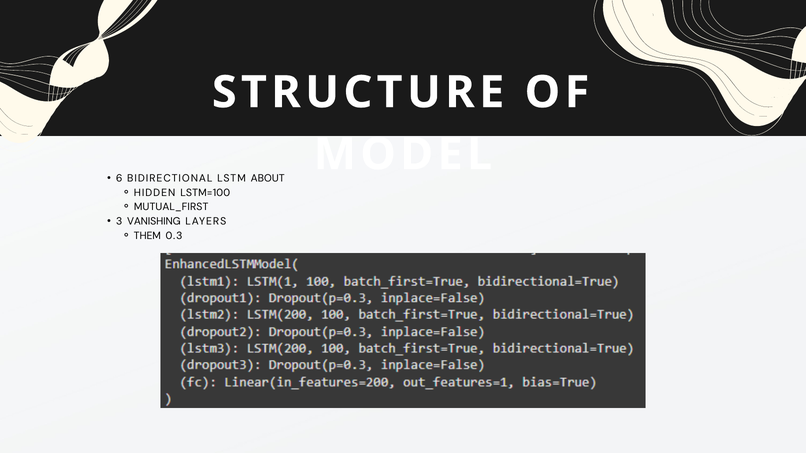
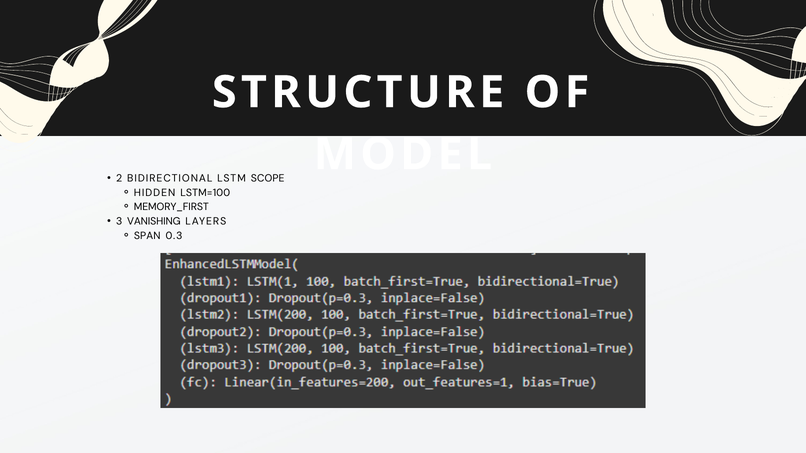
6: 6 -> 2 (119, 178)
ABOUT: ABOUT -> SCOPE (268, 178)
MUTUAL_FIRST: MUTUAL_FIRST -> MEMORY_FIRST (171, 207)
THEM: THEM -> SPAN (147, 236)
